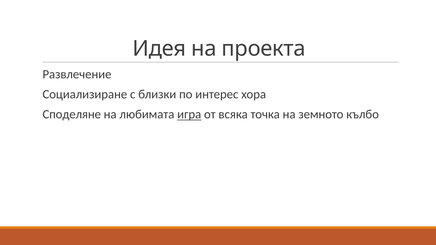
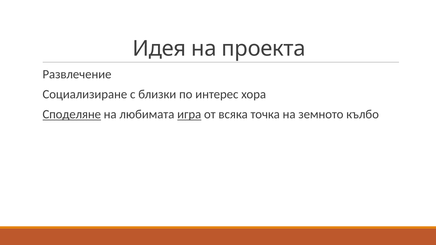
Споделяне underline: none -> present (72, 115)
